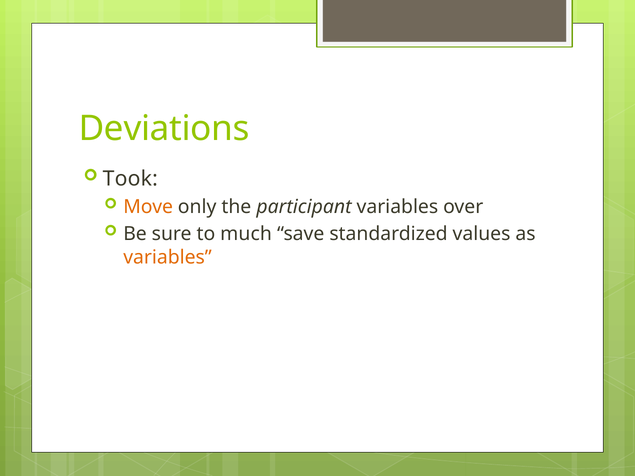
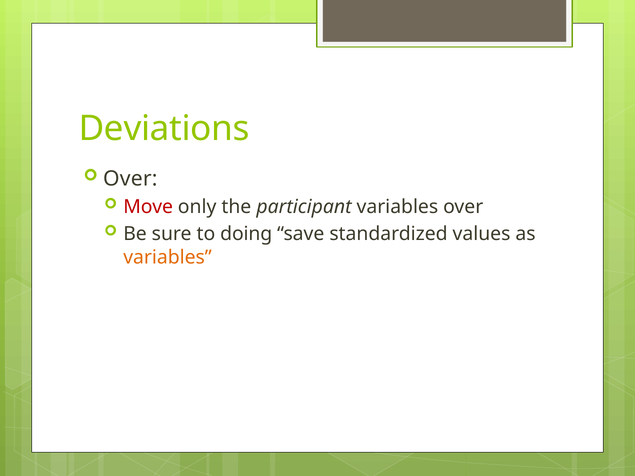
Took: Took -> Over (130, 179)
Move colour: orange -> red (148, 207)
much: much -> doing (246, 234)
